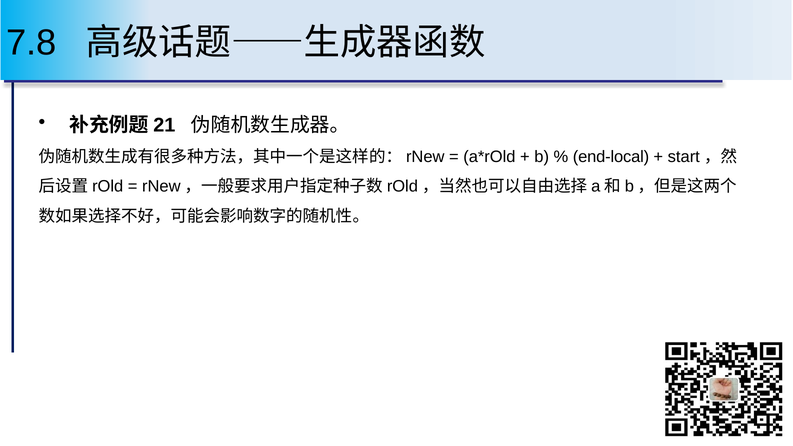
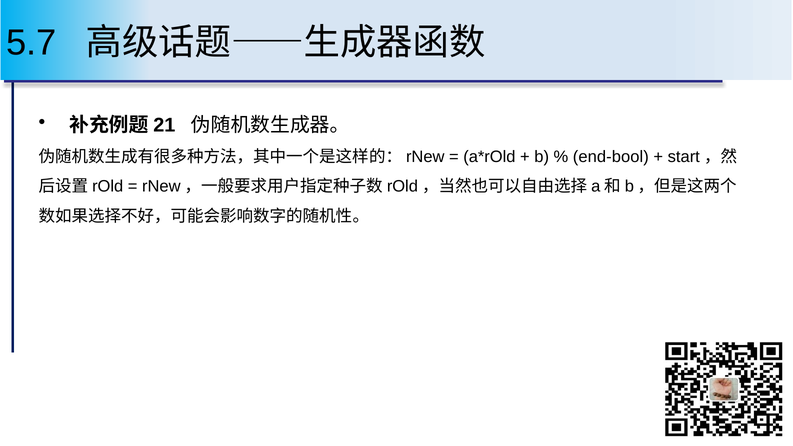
7.8: 7.8 -> 5.7 (31, 43)
end-local: end-local -> end-bool (611, 157)
